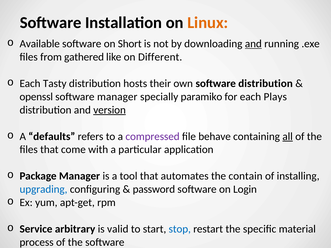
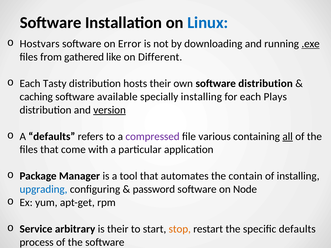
Linux colour: orange -> blue (208, 23)
Available: Available -> Hostvars (40, 44)
Short: Short -> Error (130, 44)
and underline: present -> none (253, 44)
.exe underline: none -> present (311, 44)
openssl: openssl -> caching (36, 97)
software manager: manager -> available (117, 97)
specially paramiko: paramiko -> installing (201, 97)
behave: behave -> various (215, 137)
Login: Login -> Node (245, 189)
is valid: valid -> their (118, 229)
stop colour: blue -> orange (180, 229)
specific material: material -> defaults (297, 229)
